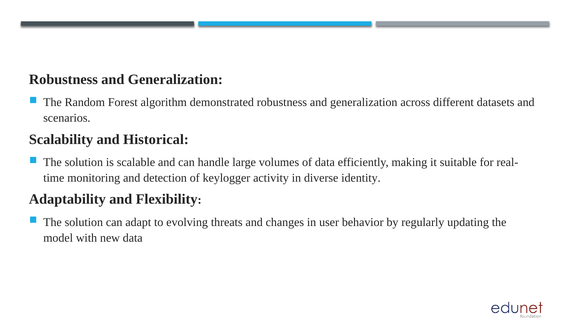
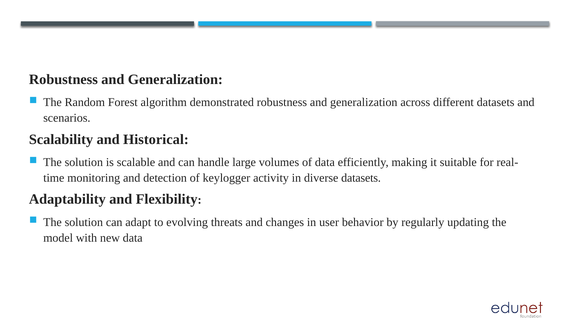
diverse identity: identity -> datasets (361, 178)
